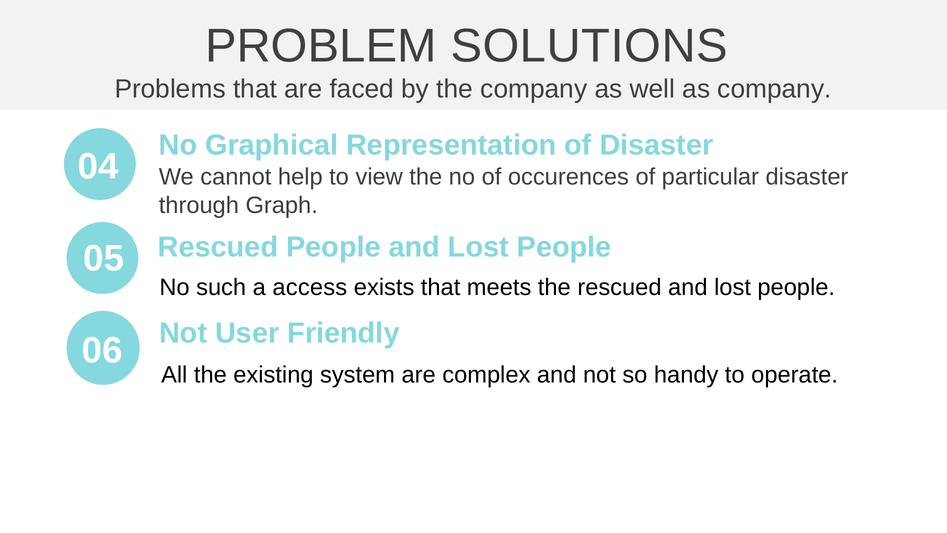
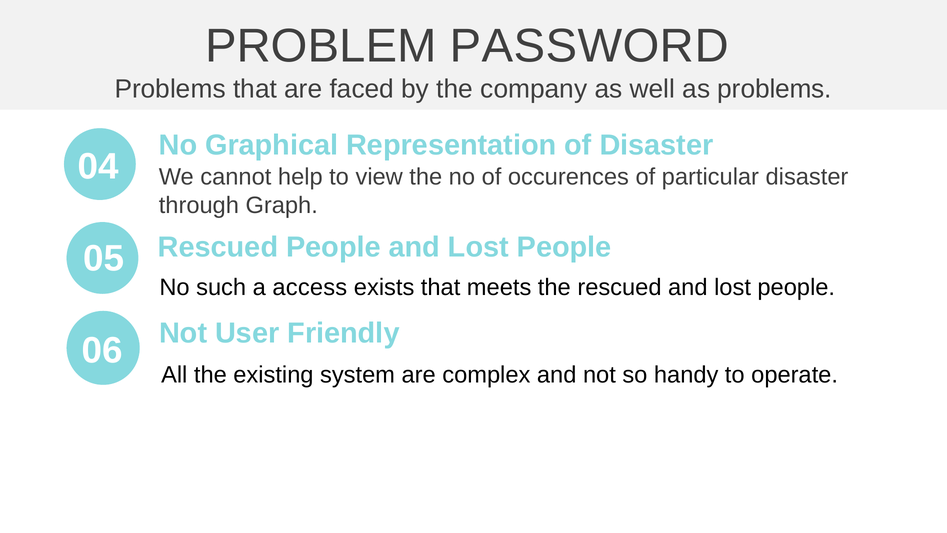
SOLUTIONS: SOLUTIONS -> PASSWORD (589, 46)
as company: company -> problems (775, 89)
